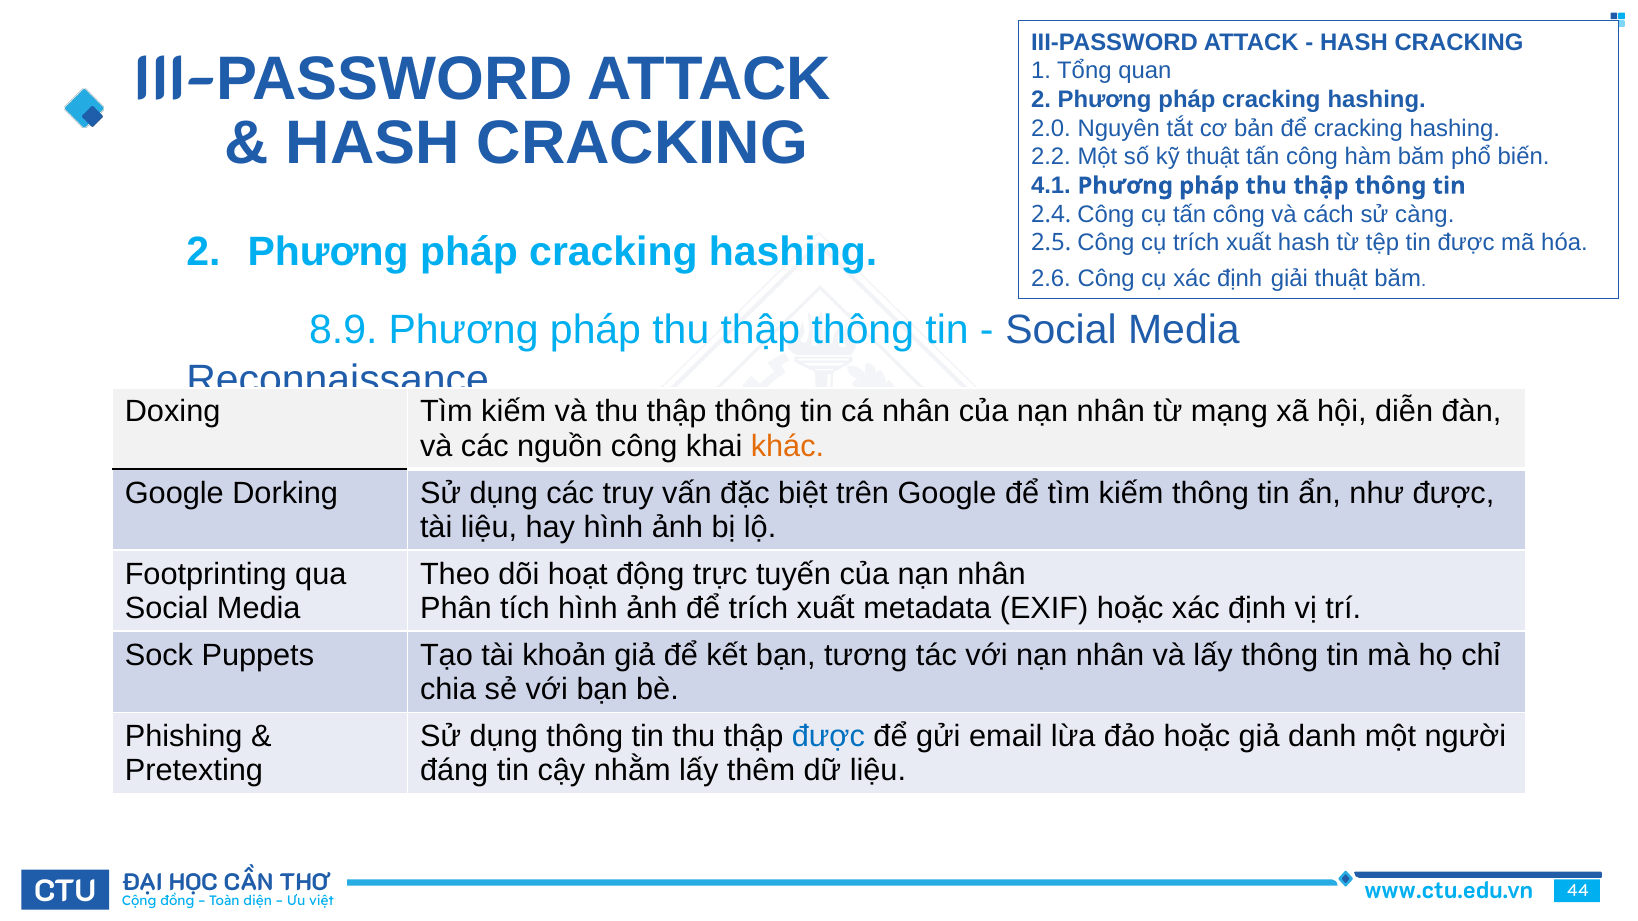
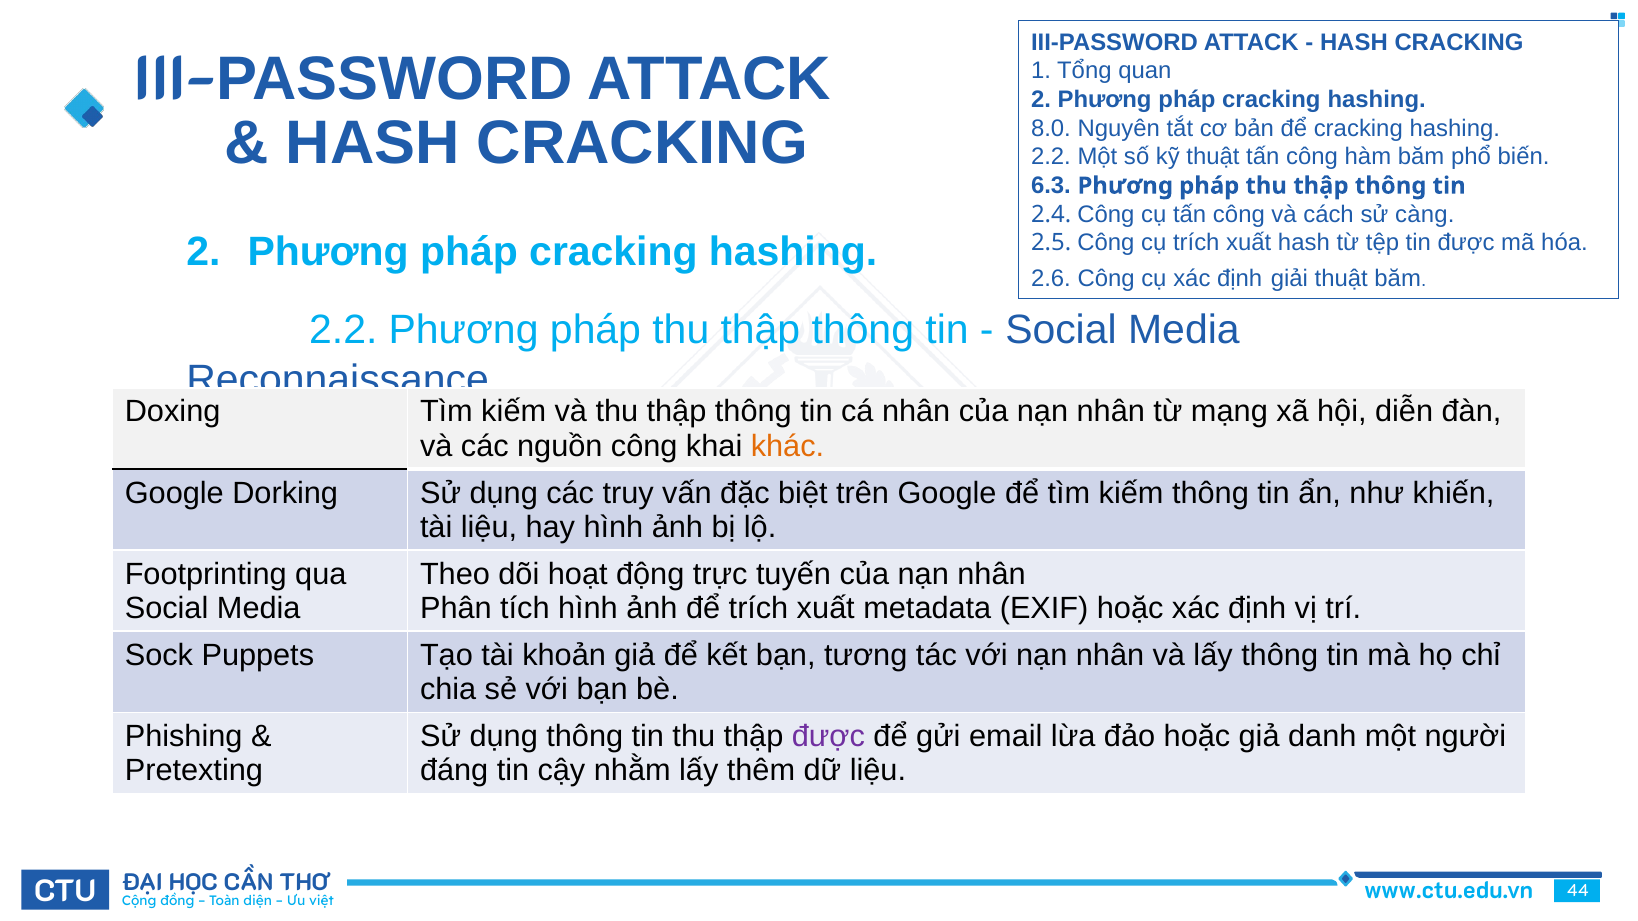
2.0: 2.0 -> 8.0 (1051, 128)
4.1: 4.1 -> 6.3 (1051, 186)
8.9: 8.9 -> 2.2 (343, 331)
như được: được -> khiến (1454, 493)
được colour: blue -> purple (828, 736)
